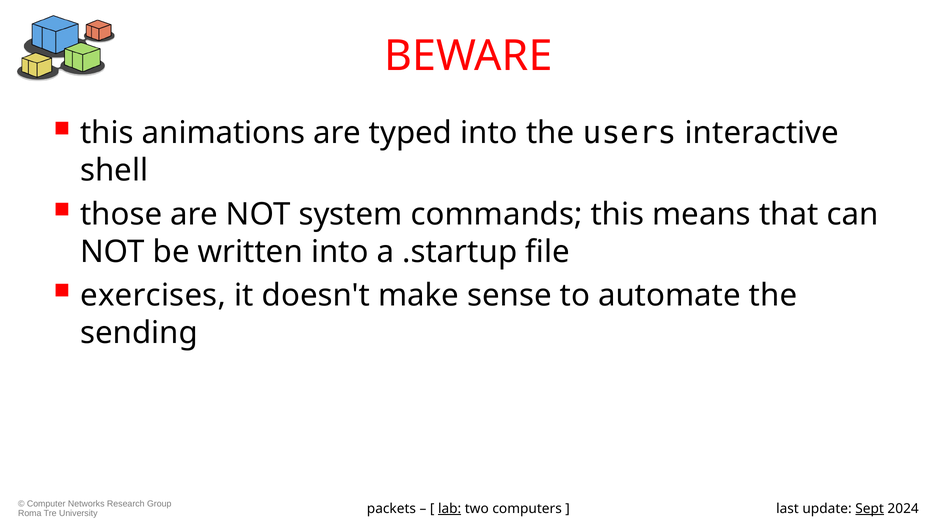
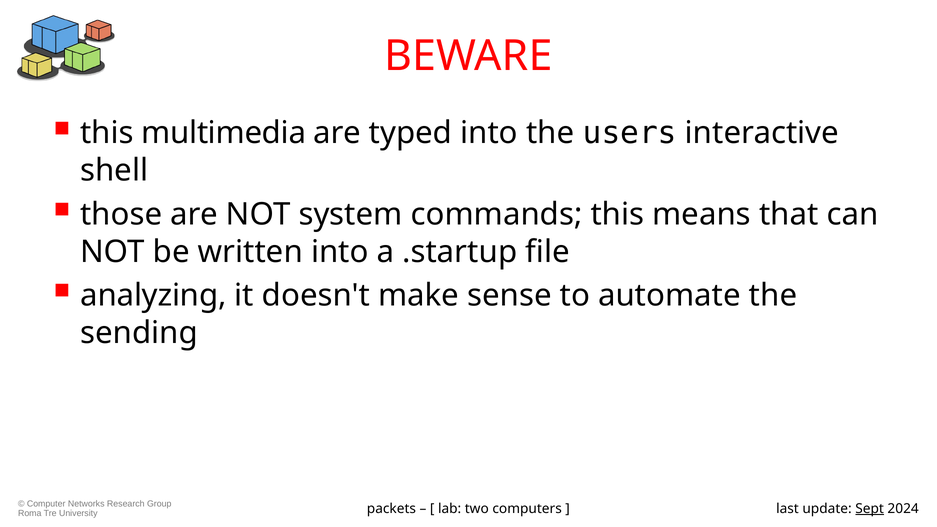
animations: animations -> multimedia (224, 133)
exercises: exercises -> analyzing (153, 295)
lab underline: present -> none (450, 509)
